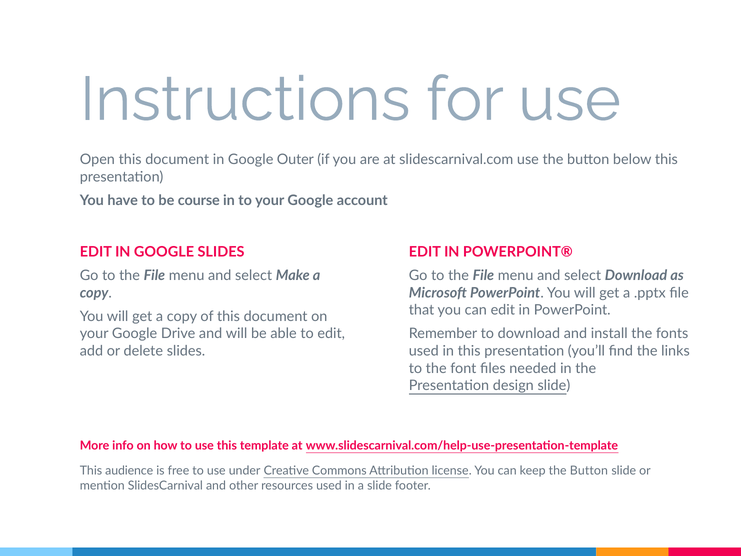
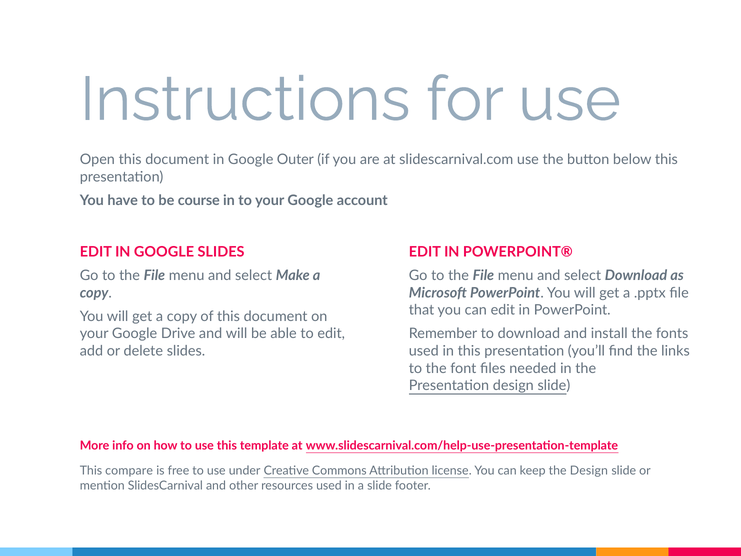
audience: audience -> compare (129, 470)
keep the Button: Button -> Design (589, 470)
